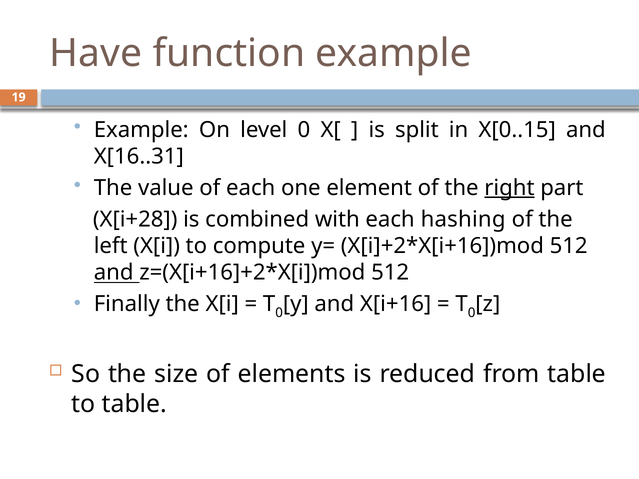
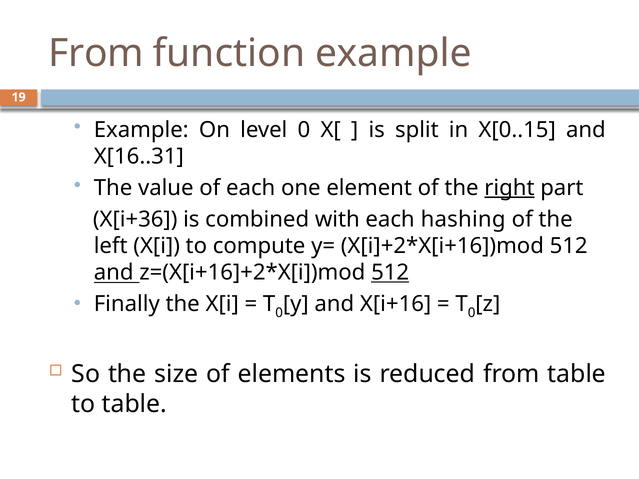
Have: Have -> From (96, 53)
X[i+28: X[i+28 -> X[i+36 (135, 219)
512 underline: none -> present (390, 273)
